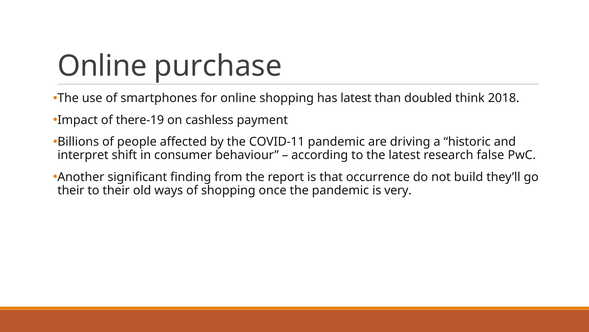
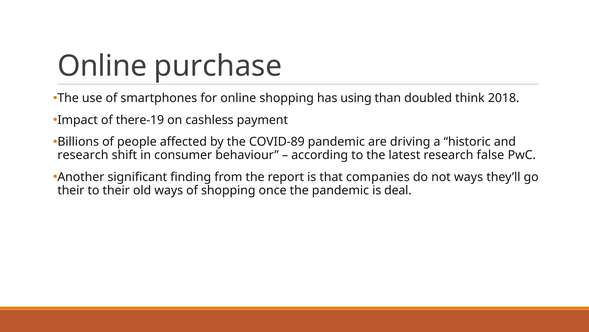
has latest: latest -> using (356, 98)
COVID-11: COVID-11 -> COVID-89 (277, 142)
interpret: interpret -> research (83, 155)
occurrence: occurrence -> companies (378, 177)
not build: build -> ways (469, 177)
very: very -> deal (398, 190)
